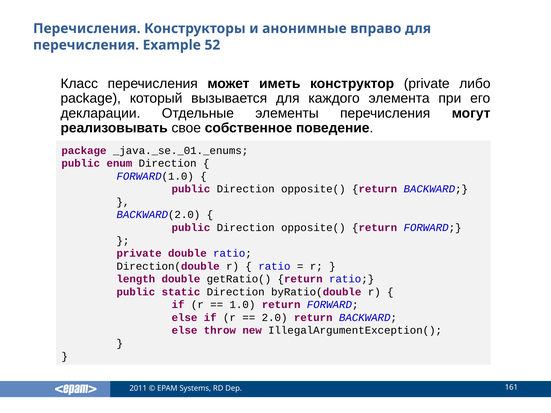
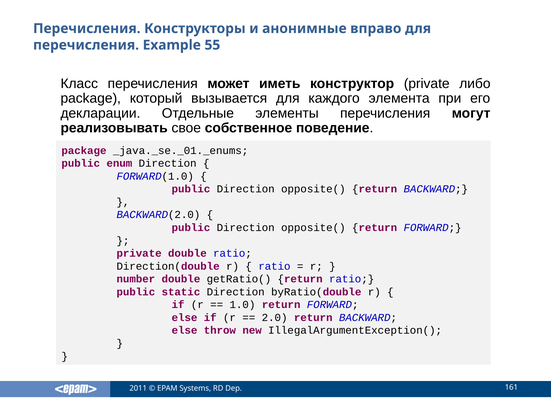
52: 52 -> 55 (212, 45)
length: length -> number (136, 279)
